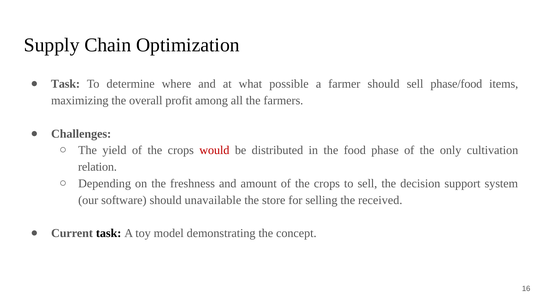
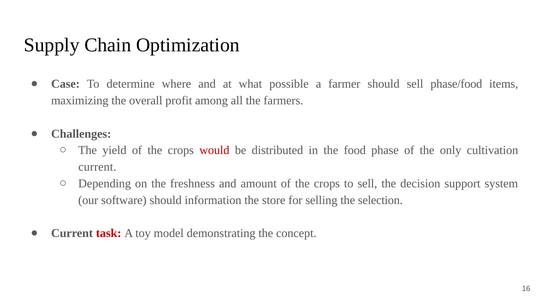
Task: Task -> Case (65, 84)
relation: relation -> current (97, 167)
unavailable: unavailable -> information (213, 200)
received: received -> selection (380, 200)
task colour: black -> red (109, 234)
